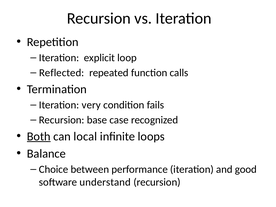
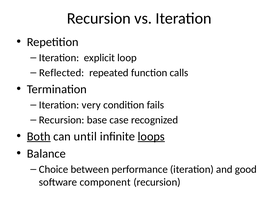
local: local -> until (85, 136)
loops underline: none -> present (151, 136)
understand: understand -> component (105, 182)
